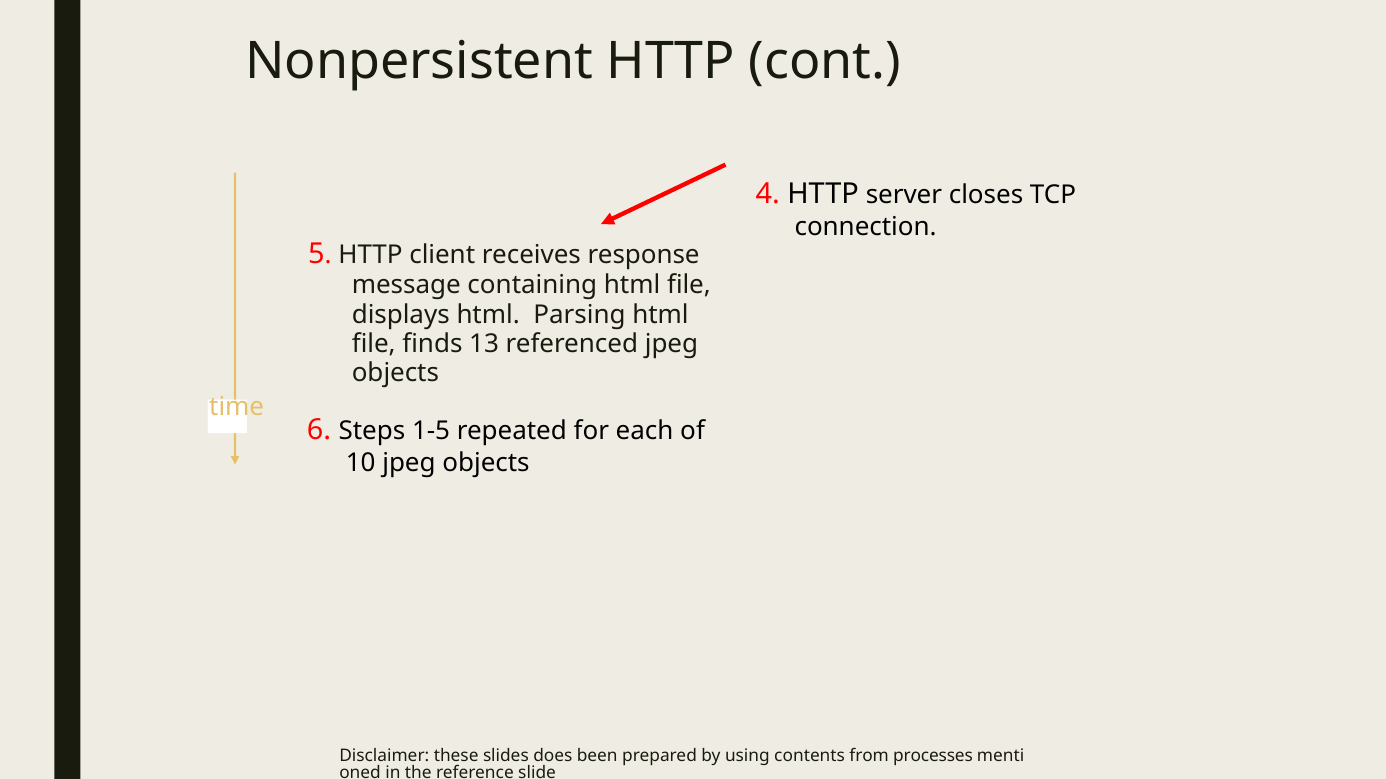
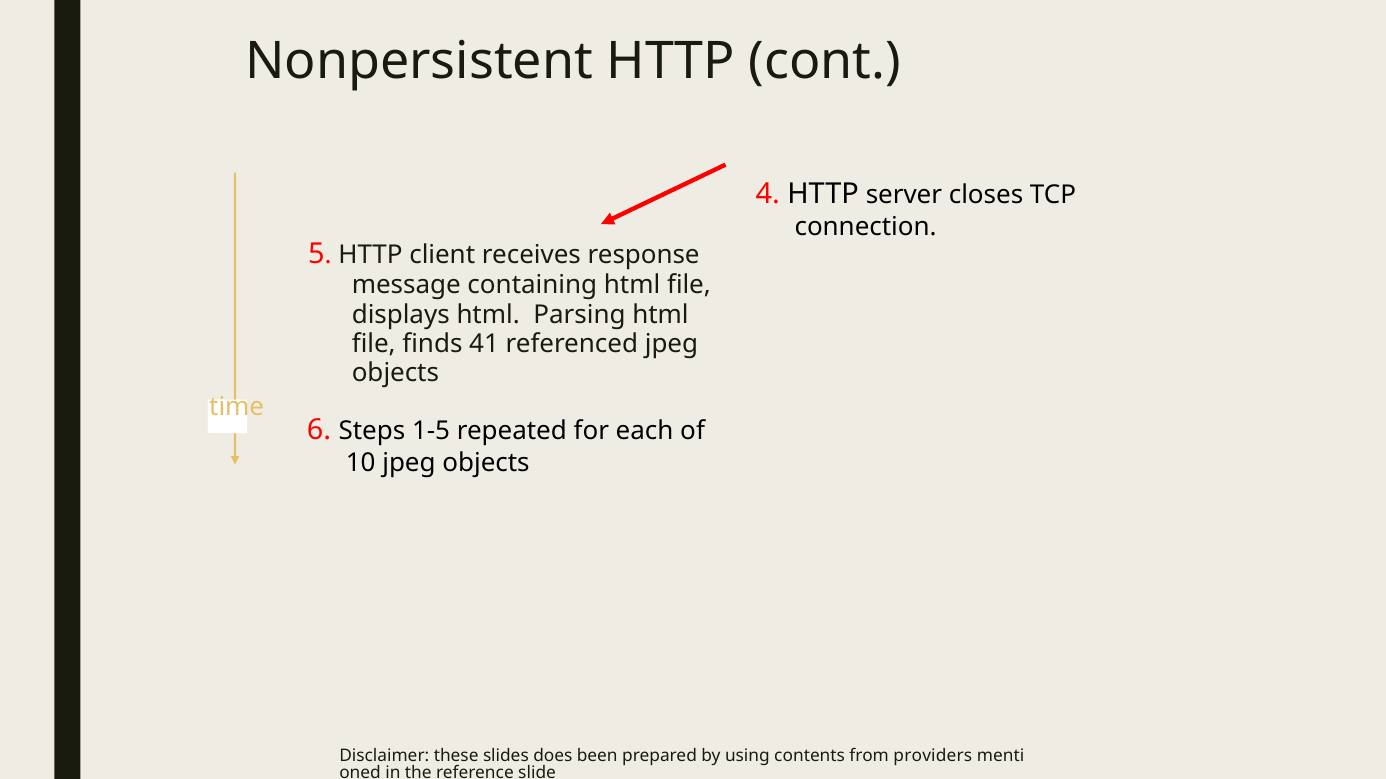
13: 13 -> 41 (484, 344)
processes: processes -> providers (933, 756)
